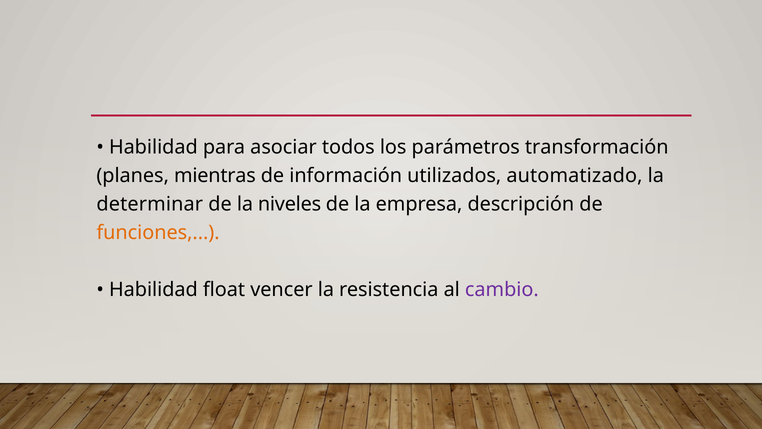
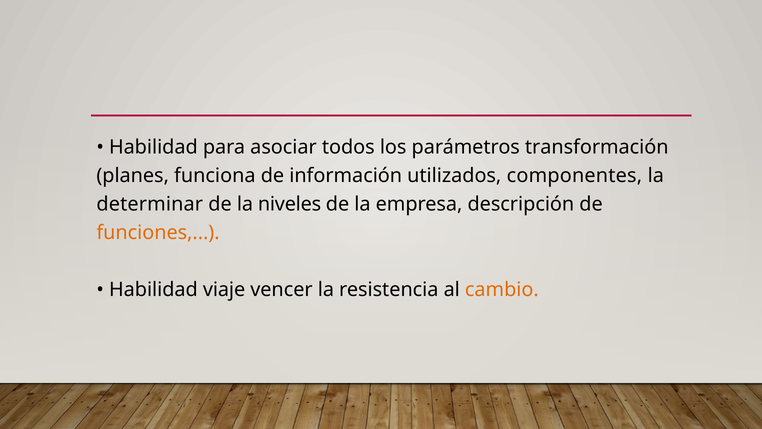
mientras: mientras -> funciona (215, 175)
automatizado: automatizado -> componentes (574, 175)
float: float -> viaje (224, 290)
cambio colour: purple -> orange (502, 290)
